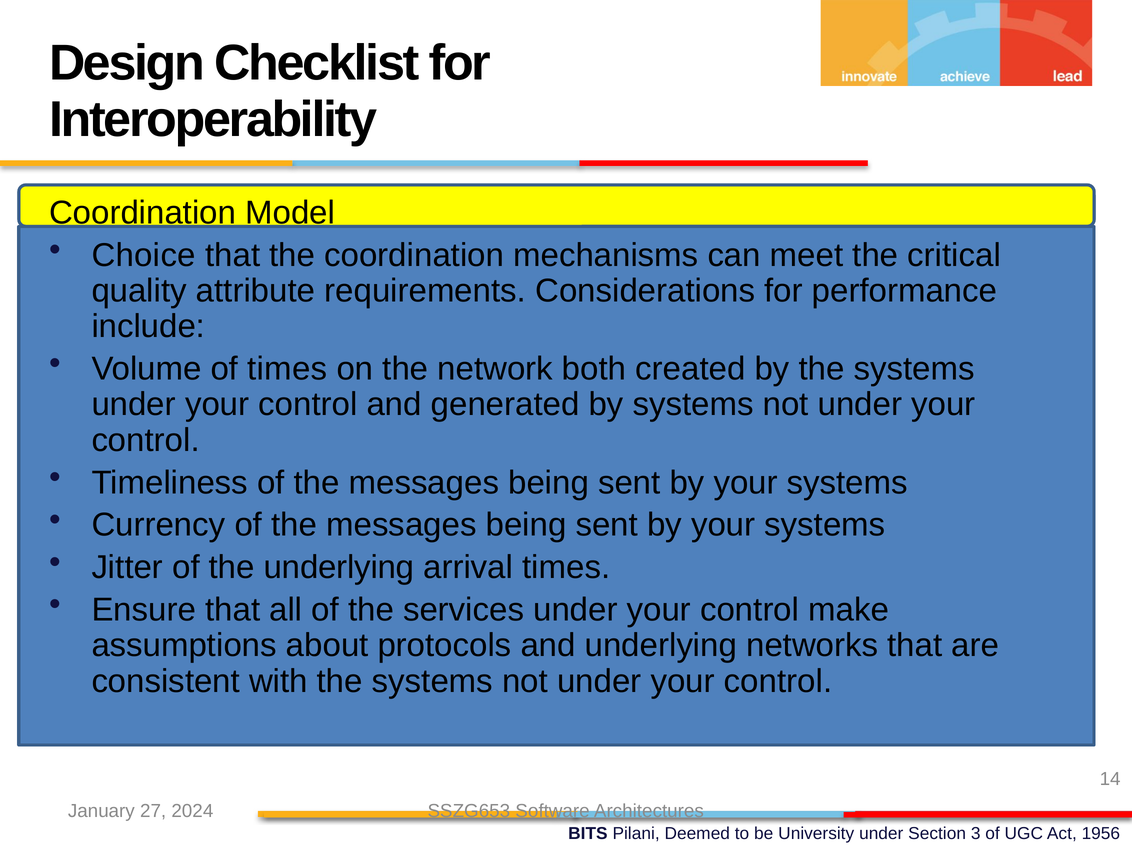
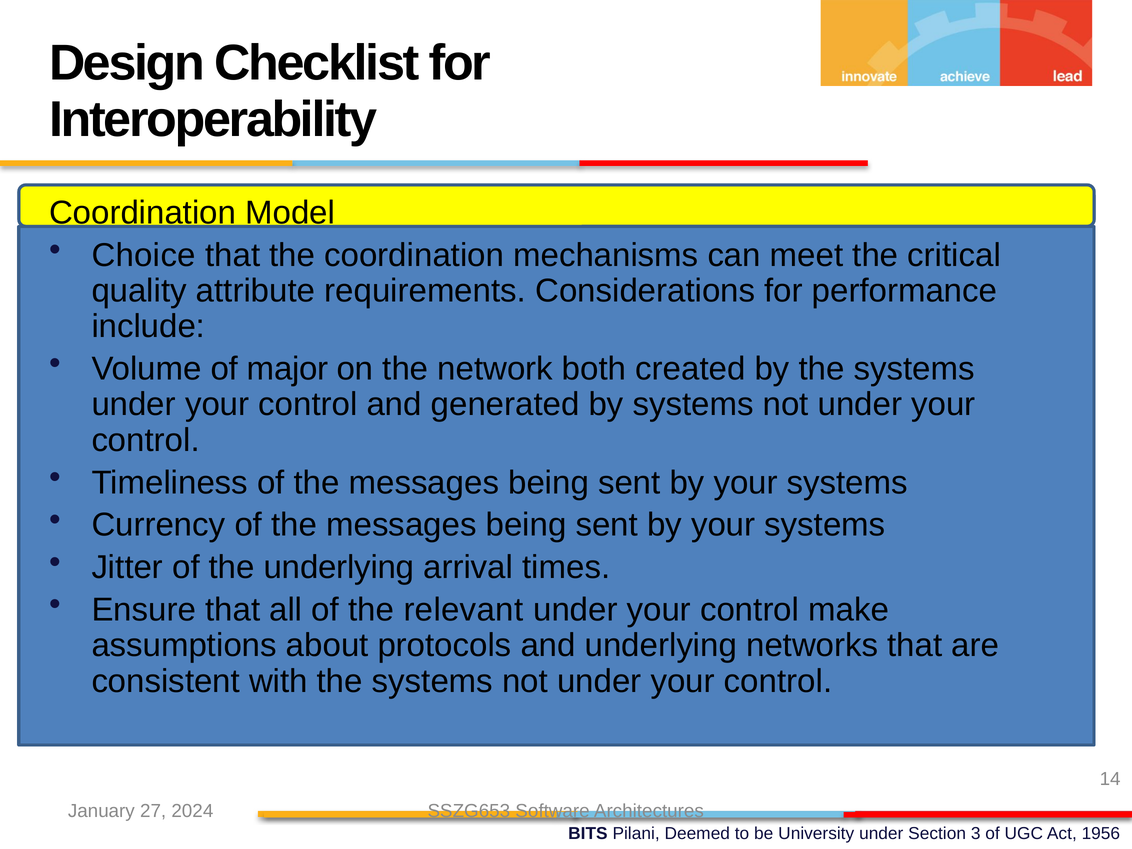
of times: times -> major (288, 369)
services: services -> relevant (463, 610)
